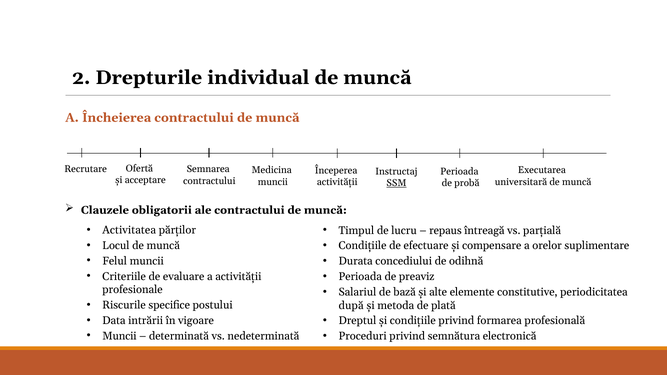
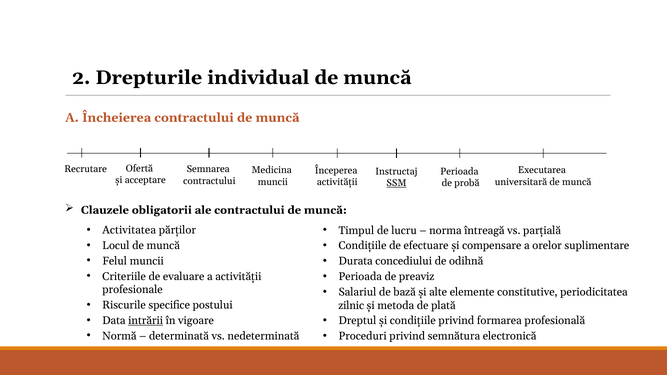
repaus: repaus -> norma (445, 231)
după: după -> zilnic (351, 306)
intrării underline: none -> present (146, 321)
Muncii: Muncii -> Normă (119, 336)
